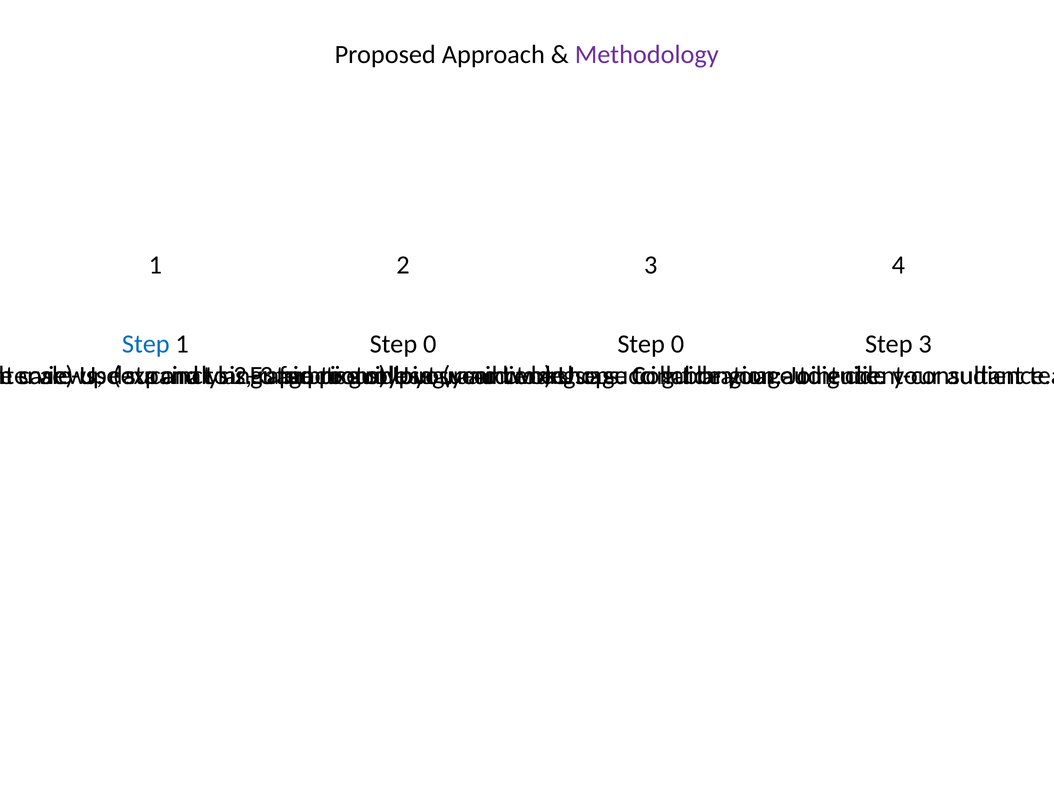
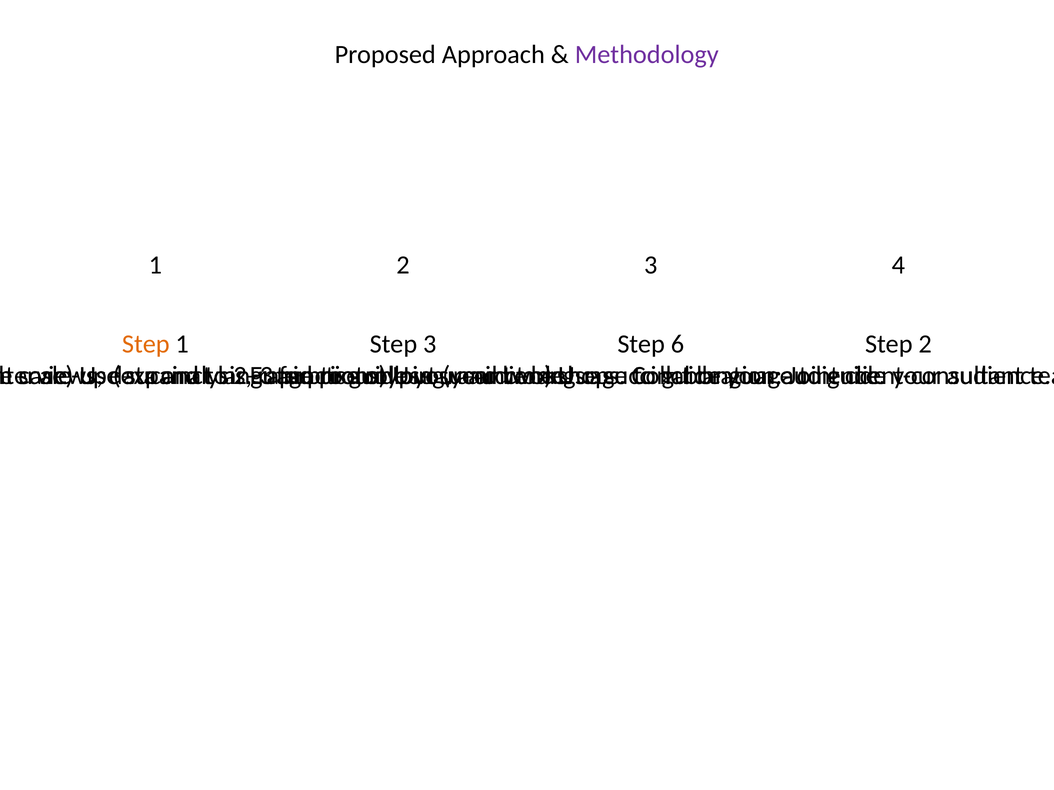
Step colour: blue -> orange (146, 344)
0: 0 -> 3 (430, 344)
0: 0 -> 6 (677, 344)
Step 3: 3 -> 2 (925, 344)
